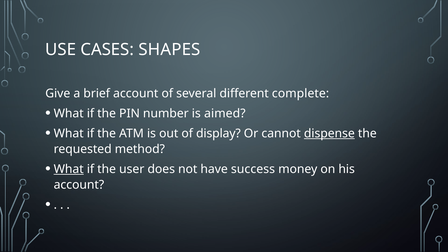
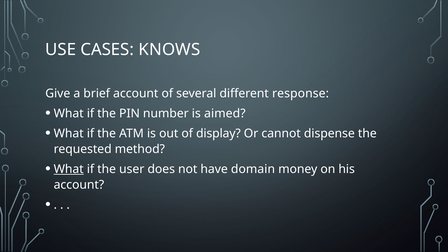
SHAPES: SHAPES -> KNOWS (169, 50)
complete: complete -> response (301, 94)
dispense underline: present -> none (329, 133)
success: success -> domain (253, 169)
